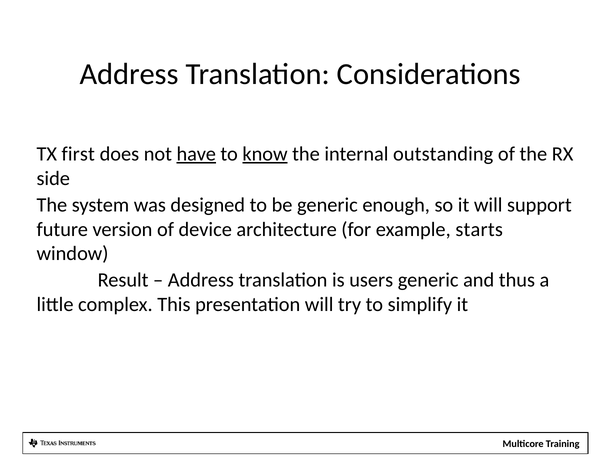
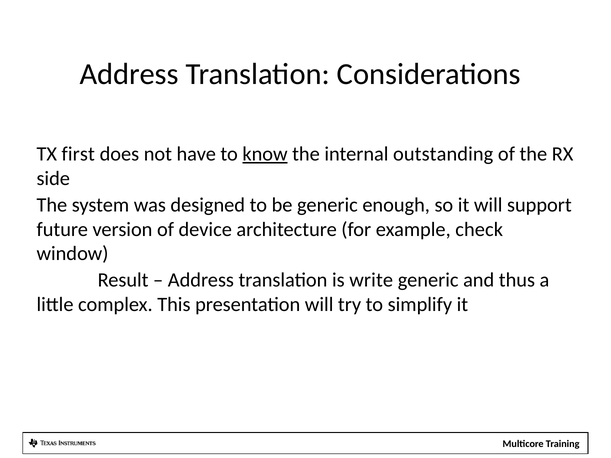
have underline: present -> none (196, 154)
starts: starts -> check (479, 229)
users: users -> write (371, 280)
